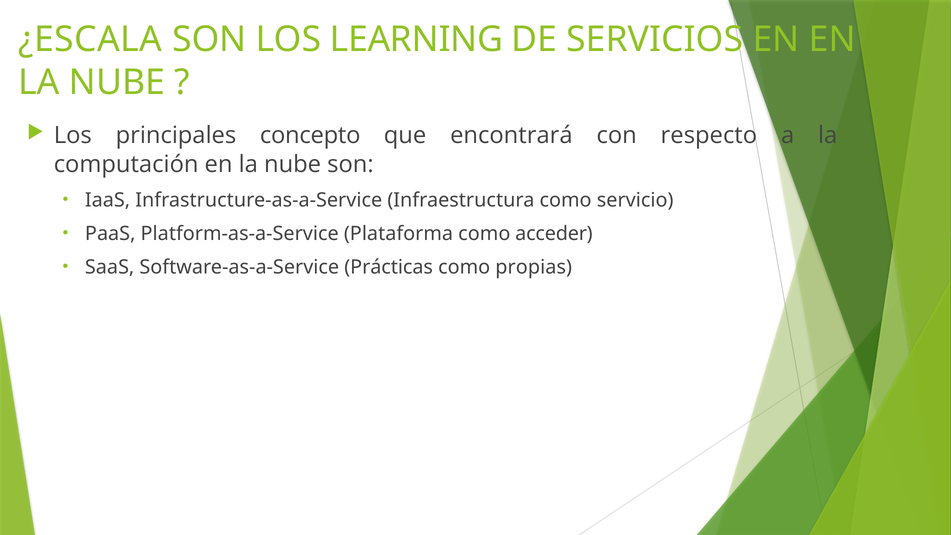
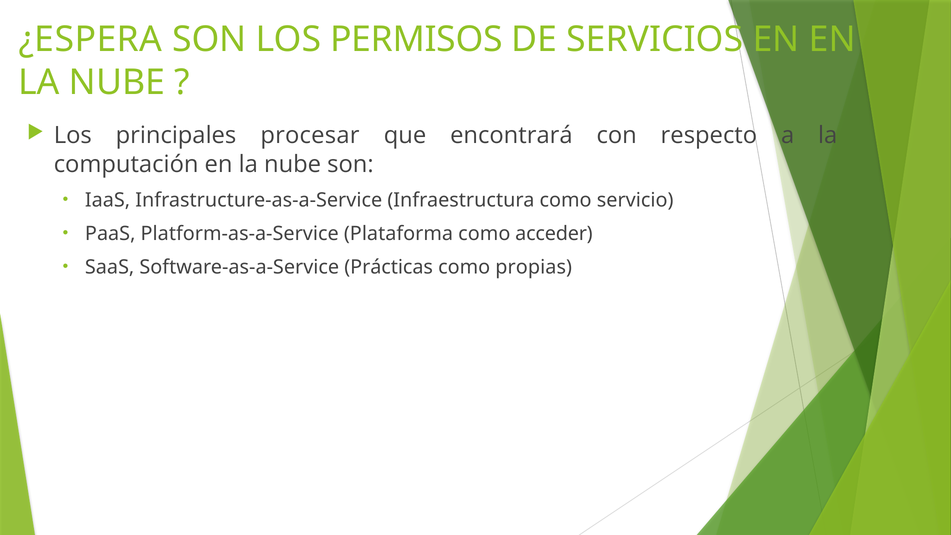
¿ESCALA: ¿ESCALA -> ¿ESPERA (90, 40)
LEARNING: LEARNING -> PERMISOS (416, 40)
concepto: concepto -> procesar (310, 136)
